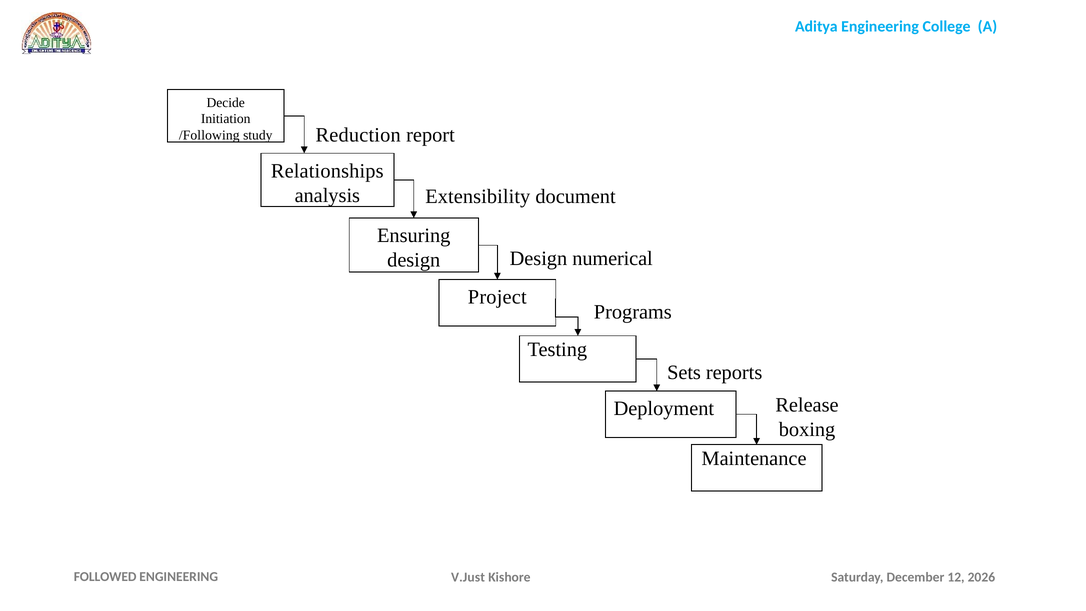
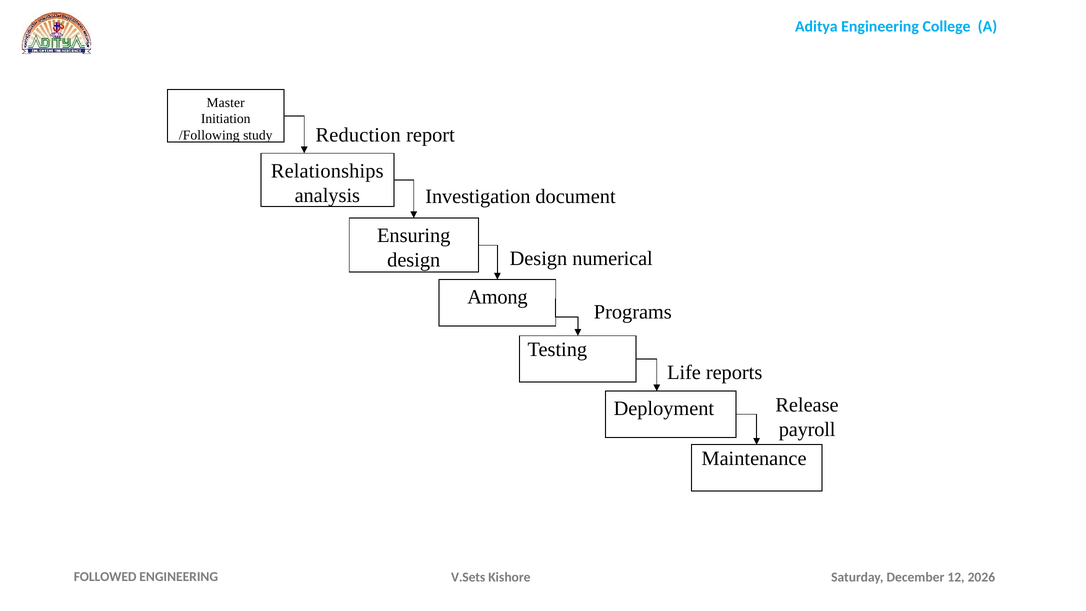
Decide: Decide -> Master (226, 103)
Extensibility: Extensibility -> Investigation (478, 197)
Project: Project -> Among (497, 297)
Sets: Sets -> Life (684, 372)
boxing: boxing -> payroll (807, 429)
V.Just: V.Just -> V.Sets (468, 577)
